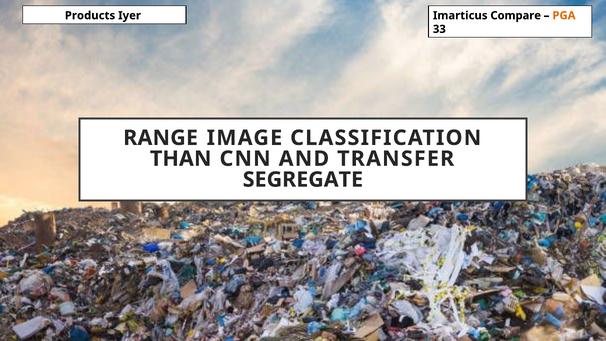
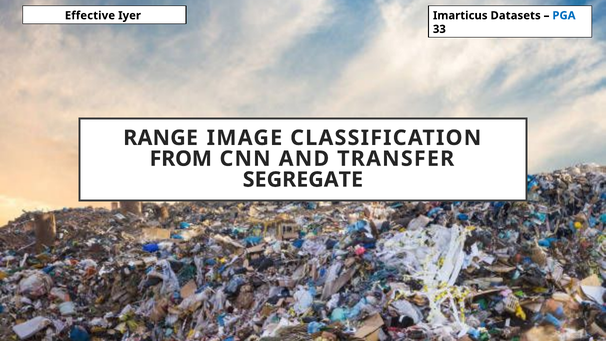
Products: Products -> Effective (90, 16)
Compare: Compare -> Datasets (516, 16)
PGA colour: orange -> blue (564, 16)
THAN: THAN -> FROM (181, 159)
